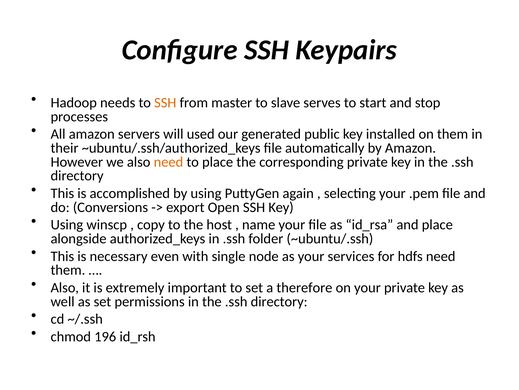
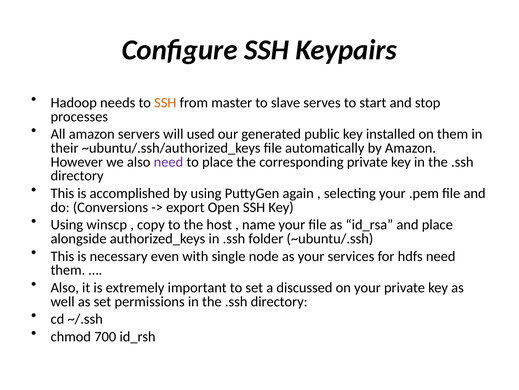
need colour: orange -> purple (168, 162)
therefore: therefore -> discussed (304, 287)
196: 196 -> 700 (105, 336)
